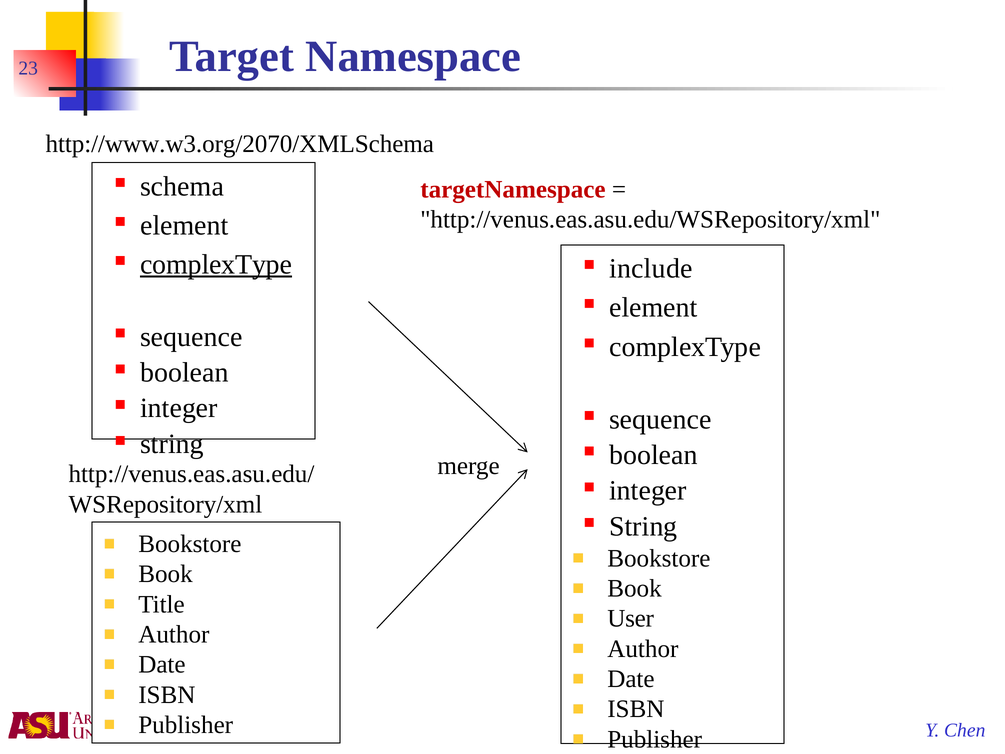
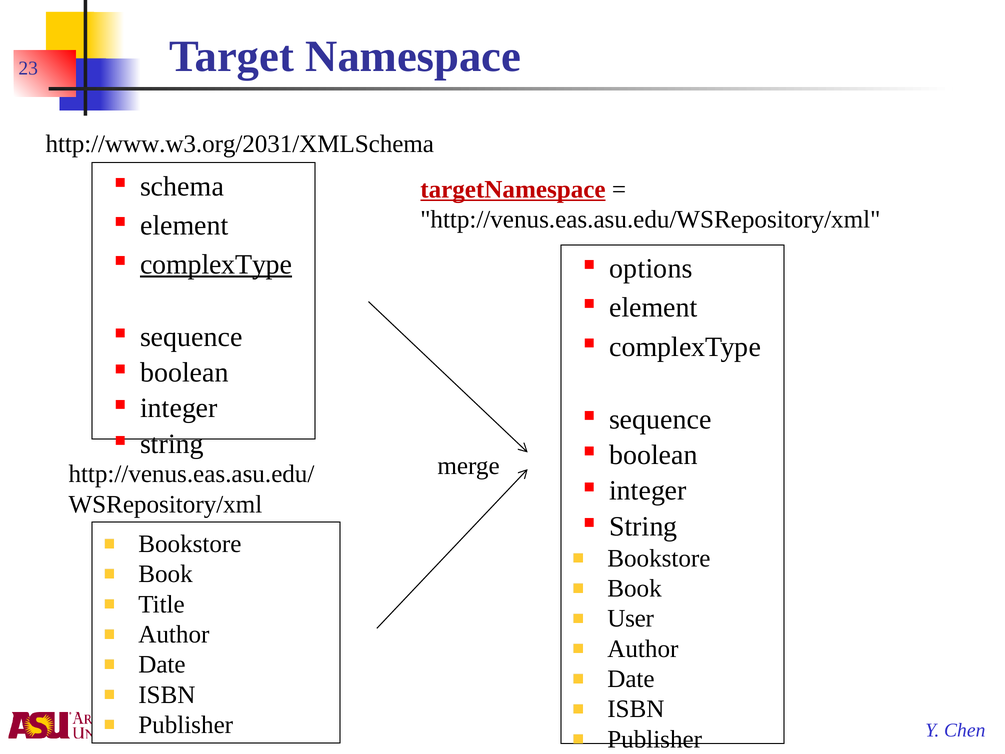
http://www.w3.org/2070/XMLSchema: http://www.w3.org/2070/XMLSchema -> http://www.w3.org/2031/XMLSchema (240, 144)
targetNamespace underline: none -> present (513, 189)
include: include -> options (651, 269)
